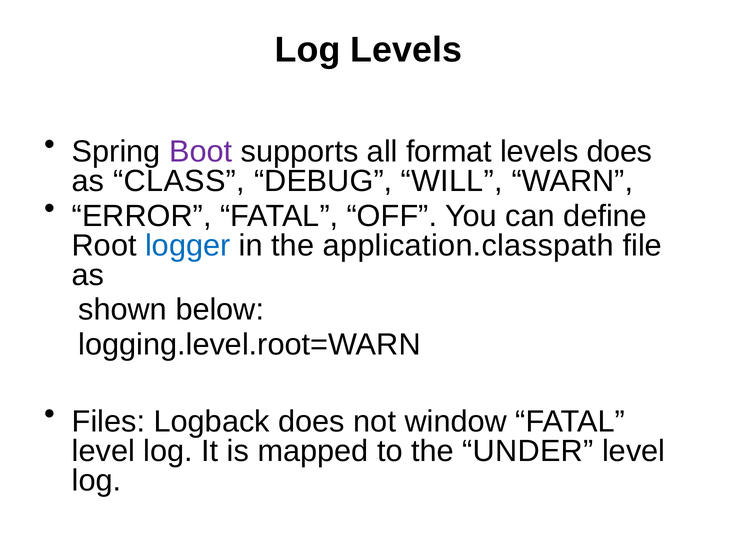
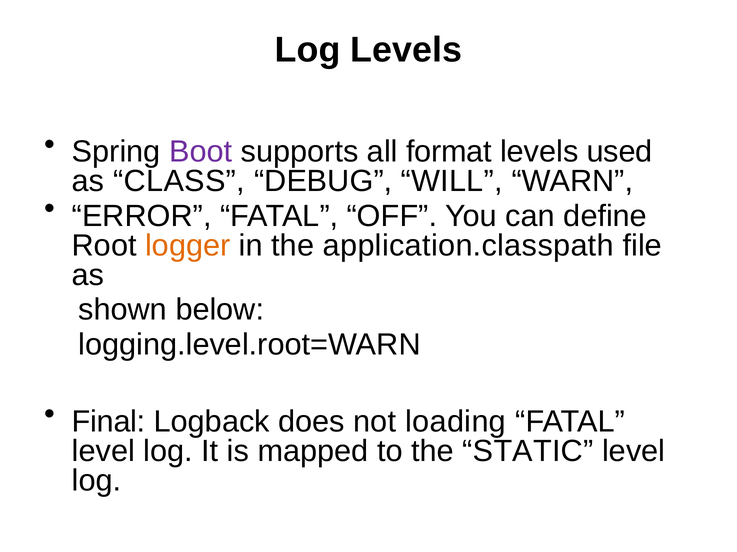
levels does: does -> used (620, 152)
logger colour: blue -> orange (188, 246)
Files: Files -> Final (109, 422)
window: window -> loading (456, 422)
UNDER: UNDER -> STATIC (528, 452)
